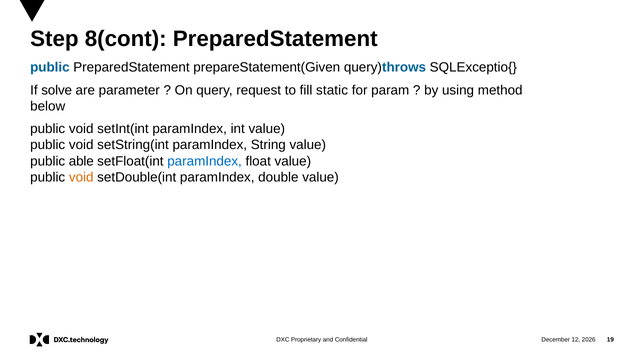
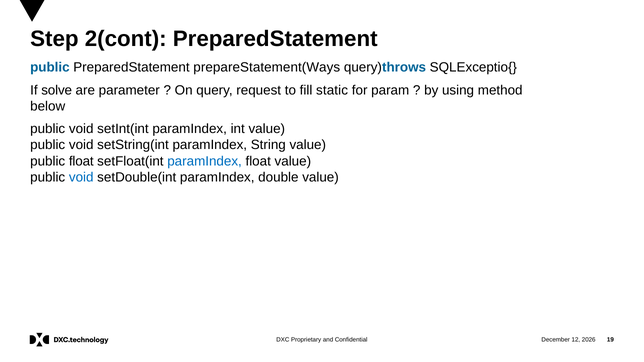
8(cont: 8(cont -> 2(cont (126, 39)
prepareStatement(Given: prepareStatement(Given -> prepareStatement(Ways (267, 67)
public able: able -> float (81, 161)
void colour: orange -> blue (81, 177)
